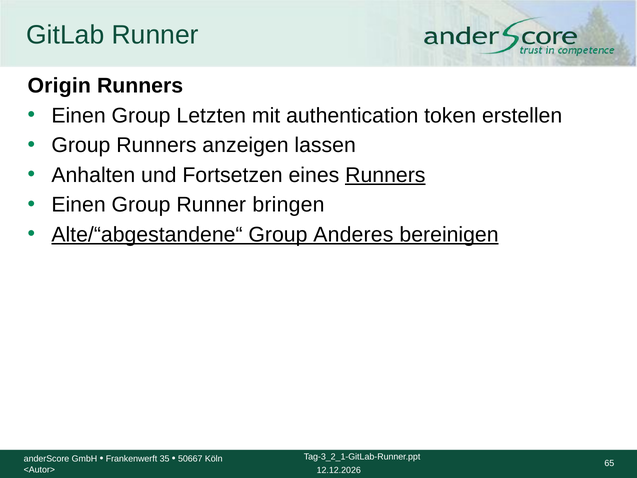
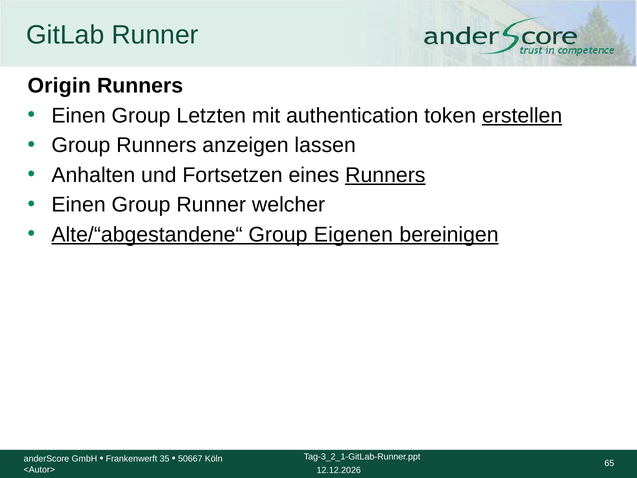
erstellen underline: none -> present (522, 115)
bringen: bringen -> welcher (289, 205)
Anderes: Anderes -> Eigenen (353, 234)
